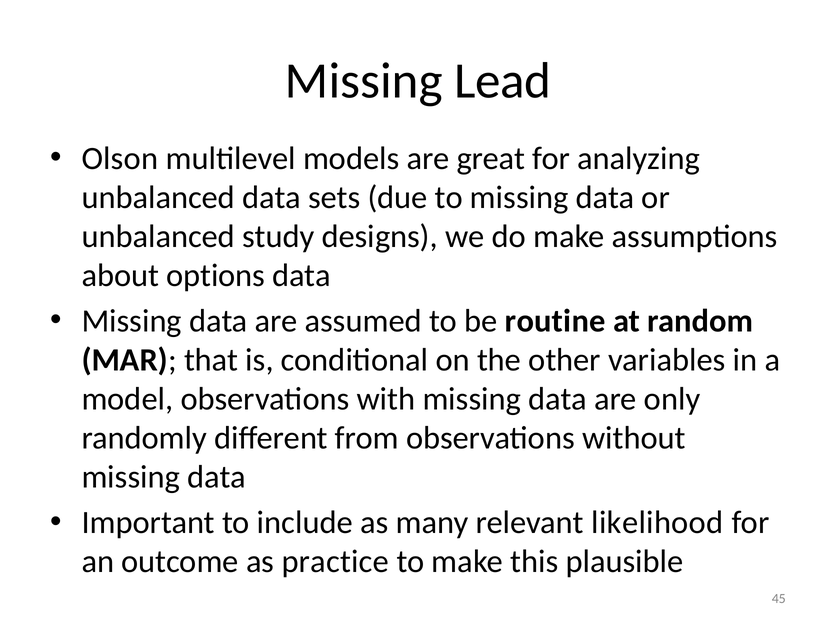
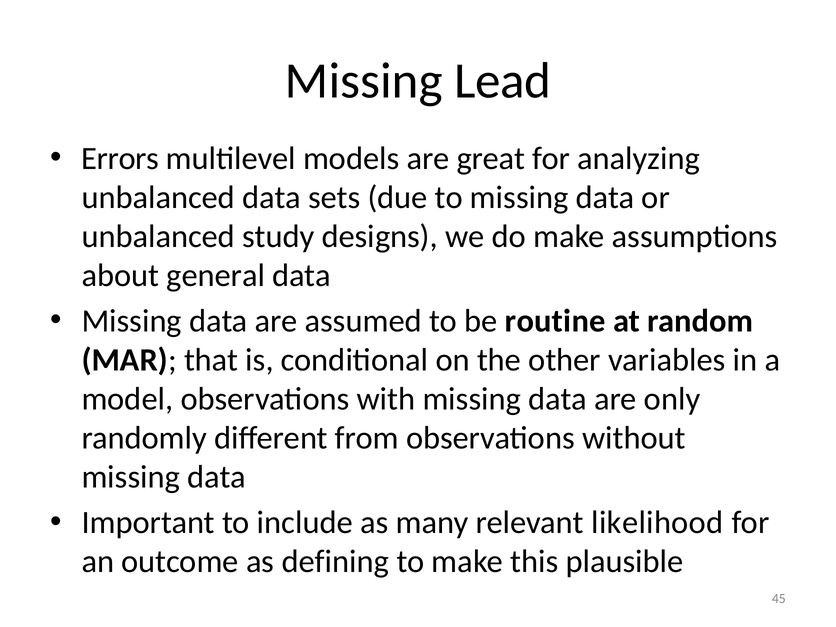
Olson: Olson -> Errors (120, 158)
options: options -> general (216, 275)
practice: practice -> defining (335, 562)
